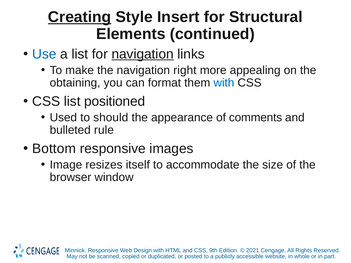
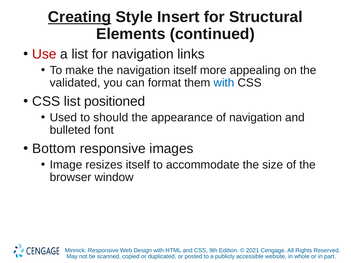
Use colour: blue -> red (44, 54)
navigation underline: present -> none (143, 54)
navigation right: right -> itself (185, 70)
obtaining: obtaining -> validated (75, 83)
of comments: comments -> navigation (256, 118)
rule: rule -> font (104, 130)
